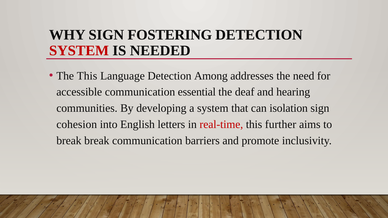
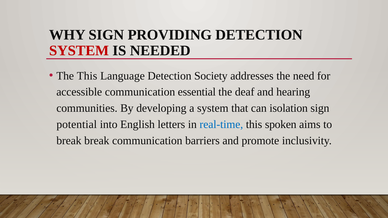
FOSTERING: FOSTERING -> PROVIDING (170, 35)
Among: Among -> Society (211, 76)
cohesion: cohesion -> potential (77, 125)
real-time colour: red -> blue (221, 125)
further: further -> spoken (281, 125)
